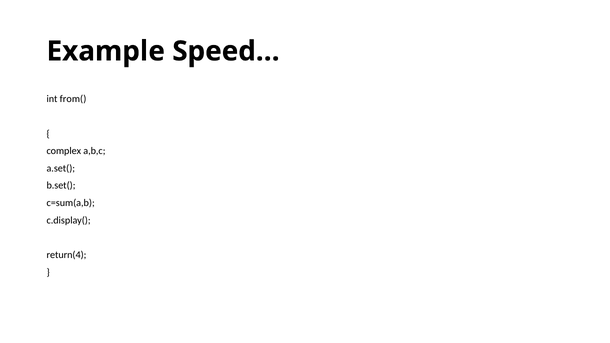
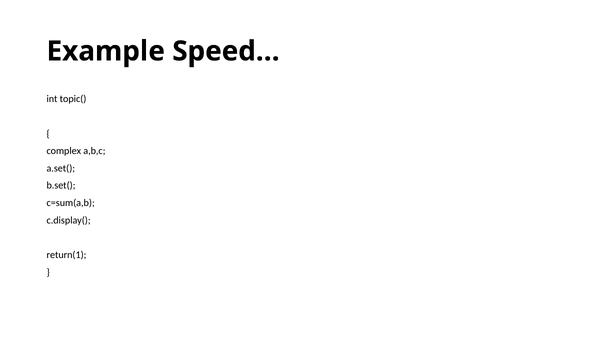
from(: from( -> topic( (73, 99)
return(4: return(4 -> return(1 (66, 255)
